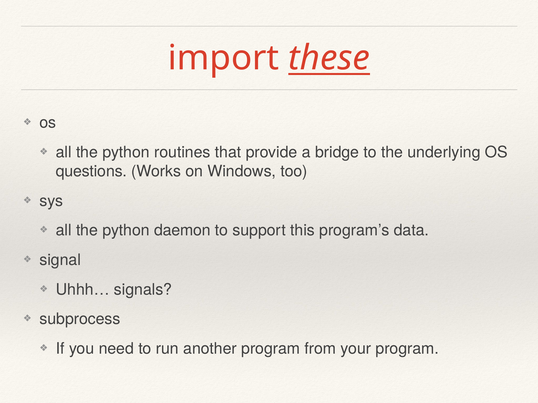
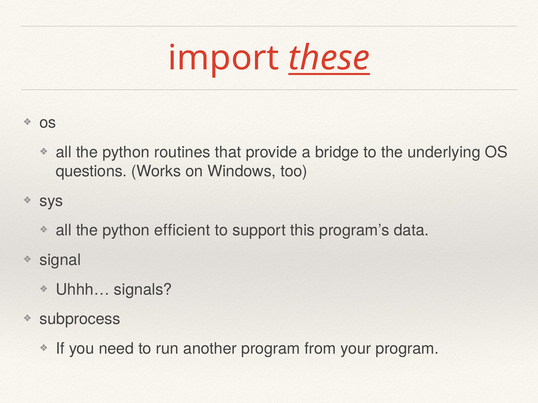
daemon: daemon -> efficient (182, 231)
